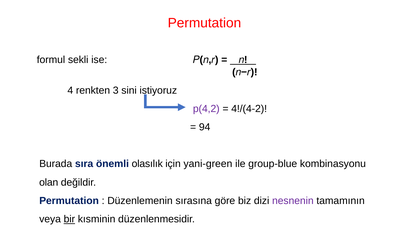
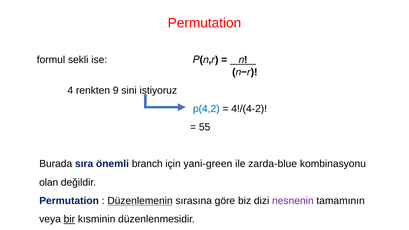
3: 3 -> 9 (116, 90)
p(4,2 colour: purple -> blue (206, 109)
94: 94 -> 55 (205, 127)
olasılık: olasılık -> branch (147, 164)
group-blue: group-blue -> zarda-blue (273, 164)
Düzenlemenin underline: none -> present (140, 201)
